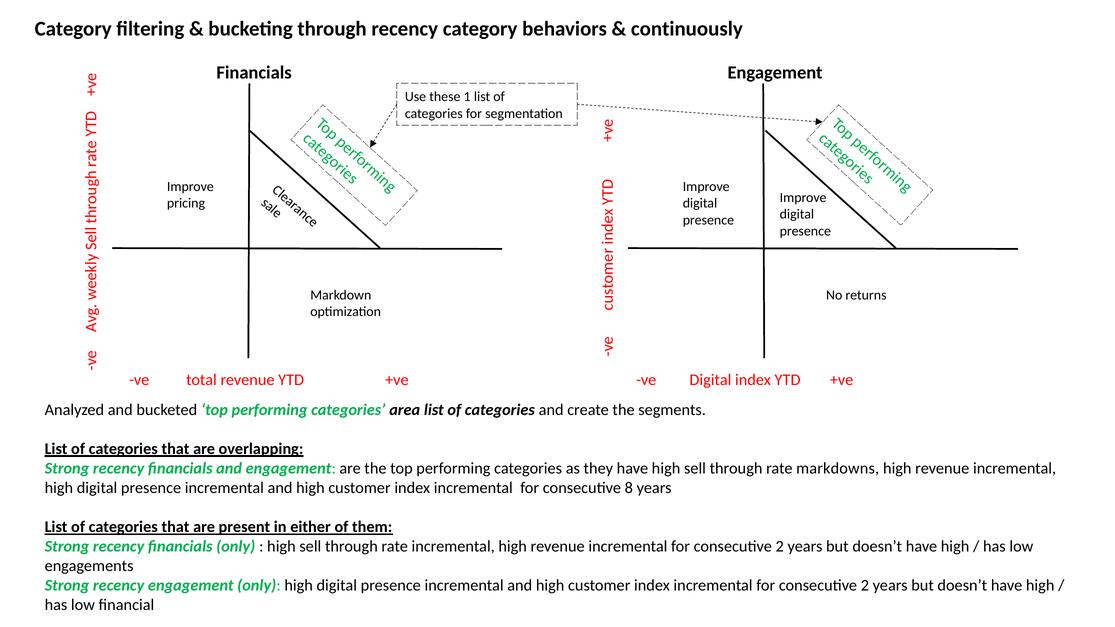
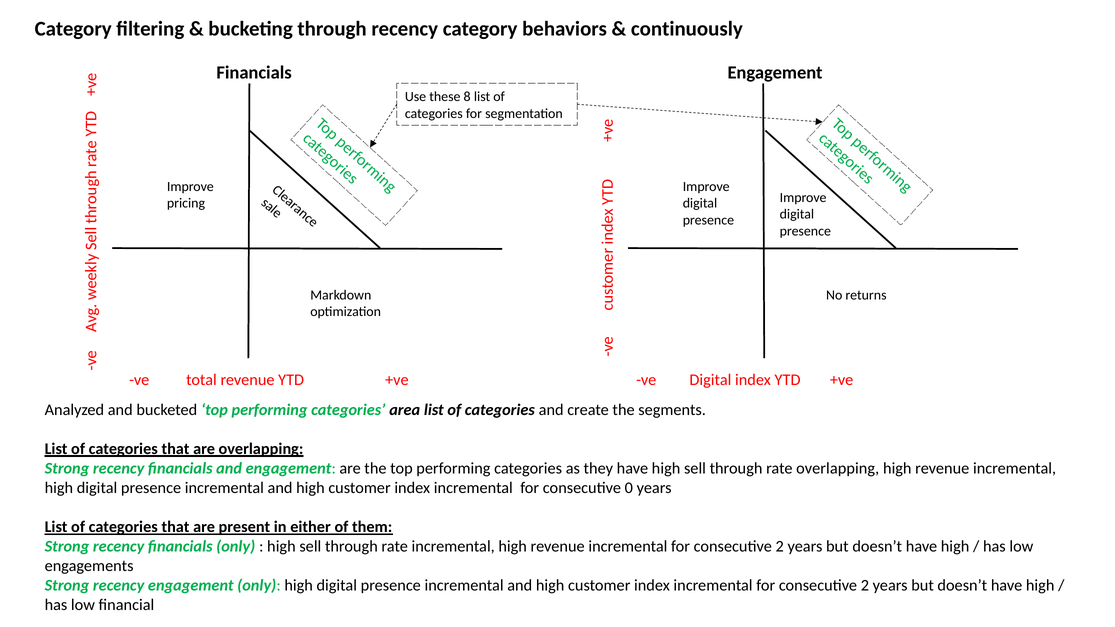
1: 1 -> 8 (467, 97)
rate markdowns: markdowns -> overlapping (838, 469)
8: 8 -> 0 (629, 488)
